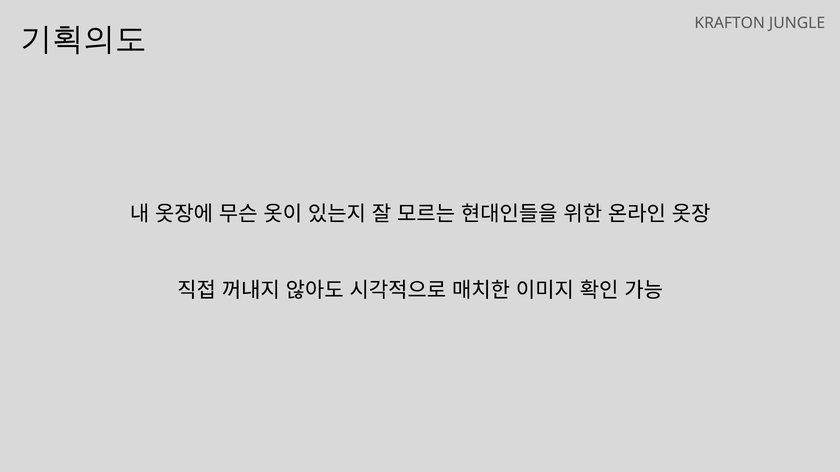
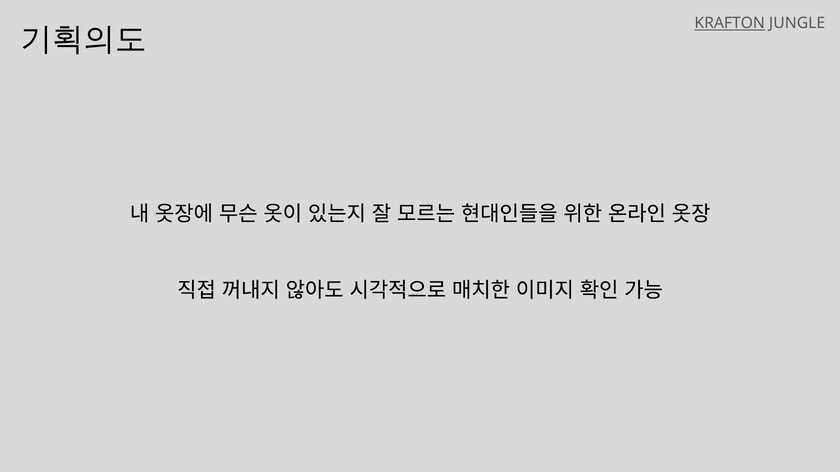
KRAFTON underline: none -> present (730, 23)
